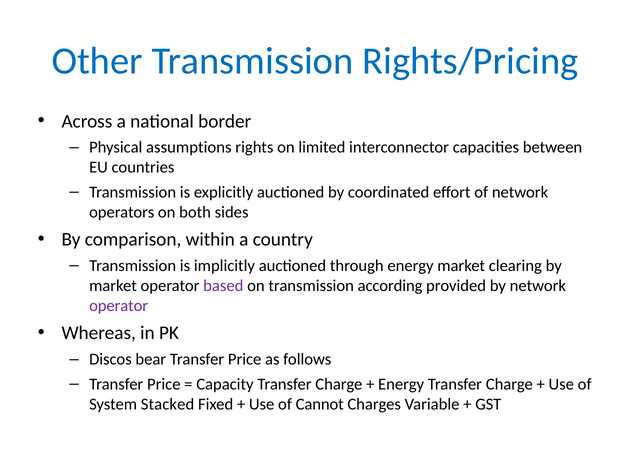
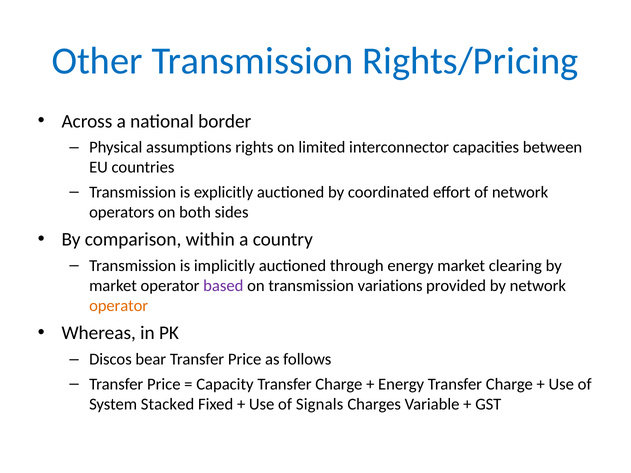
according: according -> variations (390, 286)
operator colour: purple -> orange (119, 306)
Cannot: Cannot -> Signals (320, 404)
